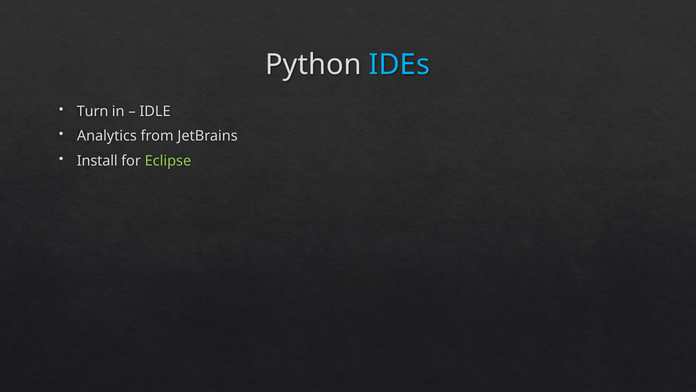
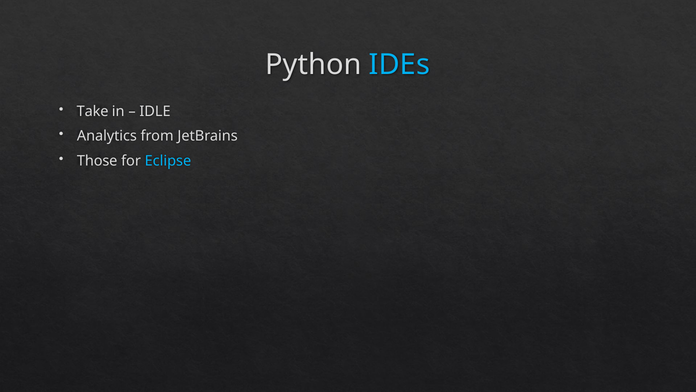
Turn: Turn -> Take (93, 111)
Install: Install -> Those (97, 161)
Eclipse colour: light green -> light blue (168, 161)
